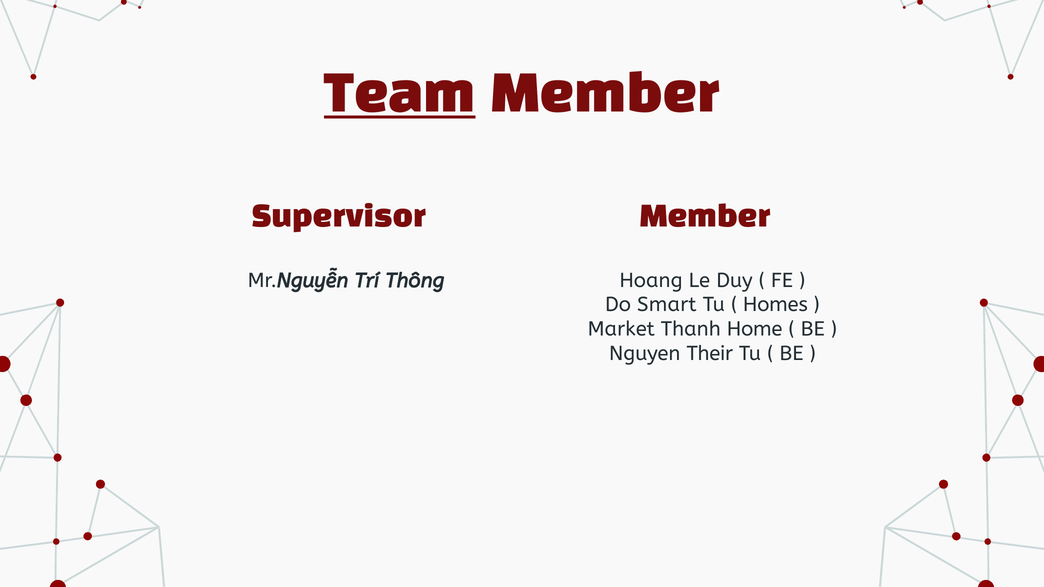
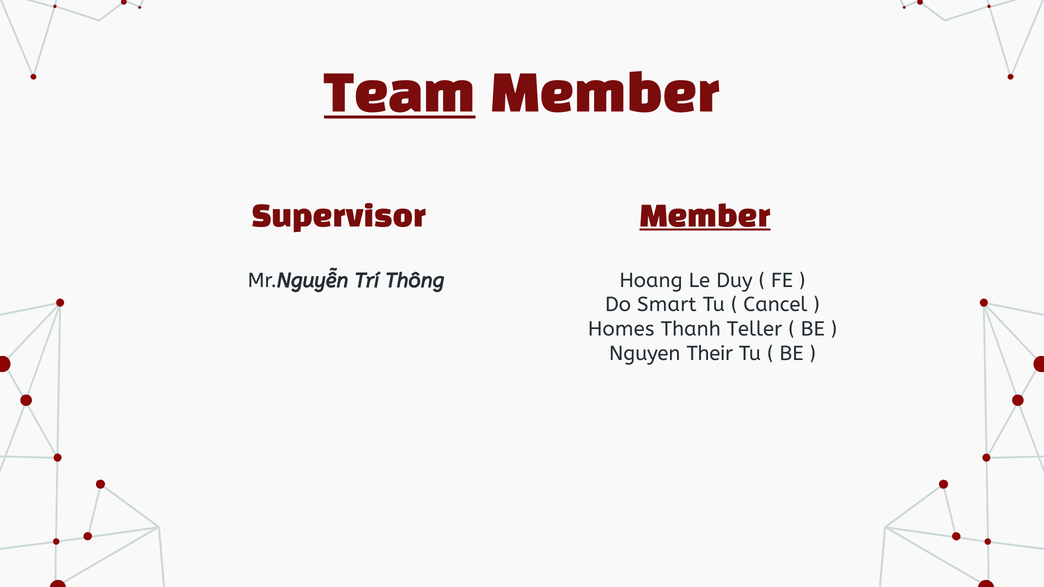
Member underline: none -> present (705, 217)
Homes: Homes -> Cancel (775, 305)
Market: Market -> Homes (621, 329)
Home: Home -> Teller (755, 329)
